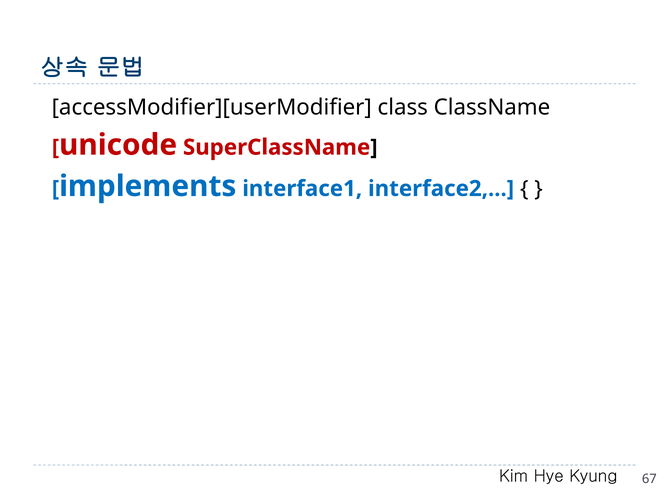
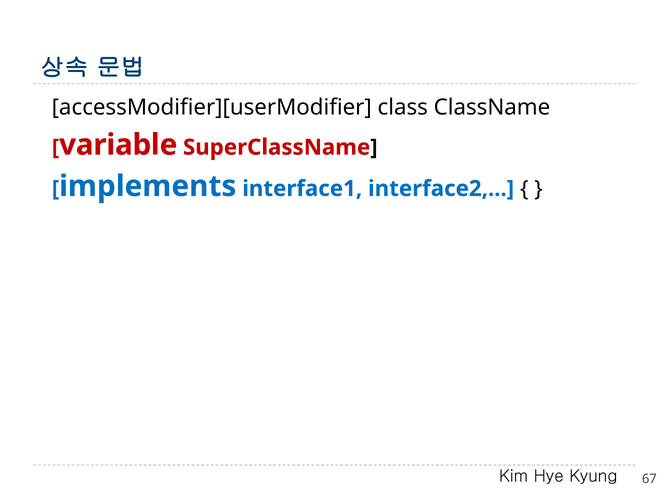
unicode: unicode -> variable (118, 145)
